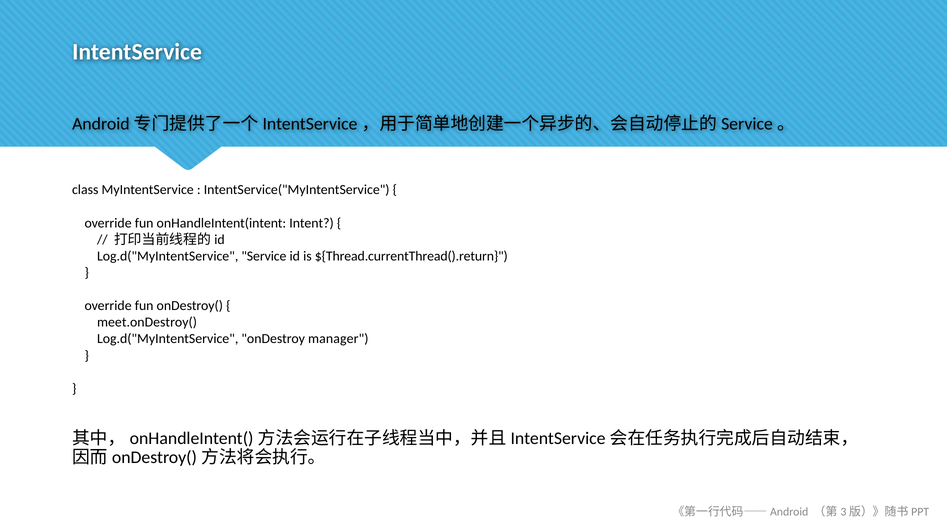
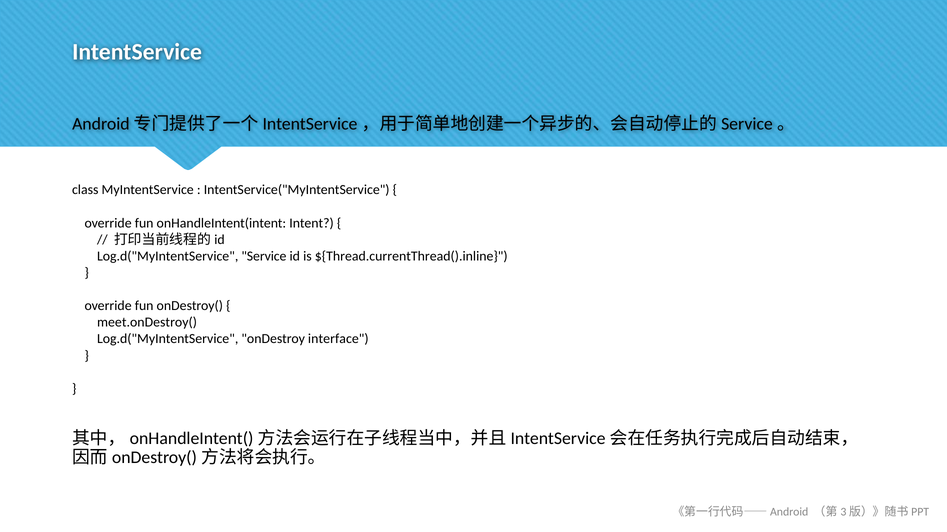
${Thread.currentThread().return: ${Thread.currentThread().return -> ${Thread.currentThread().inline (411, 256)
manager: manager -> interface (338, 339)
